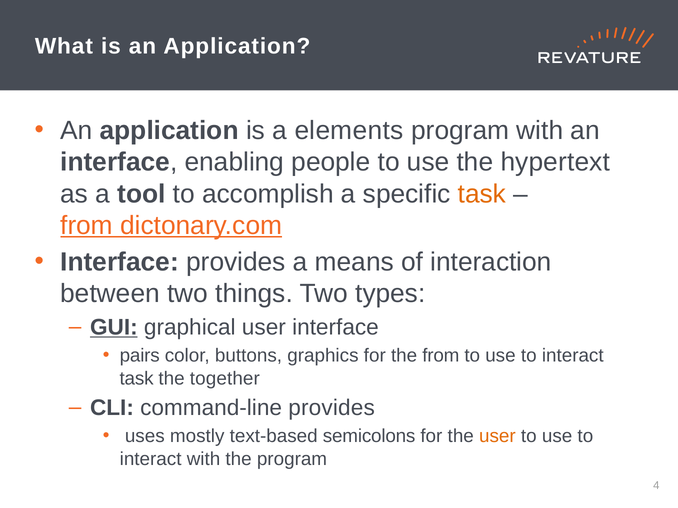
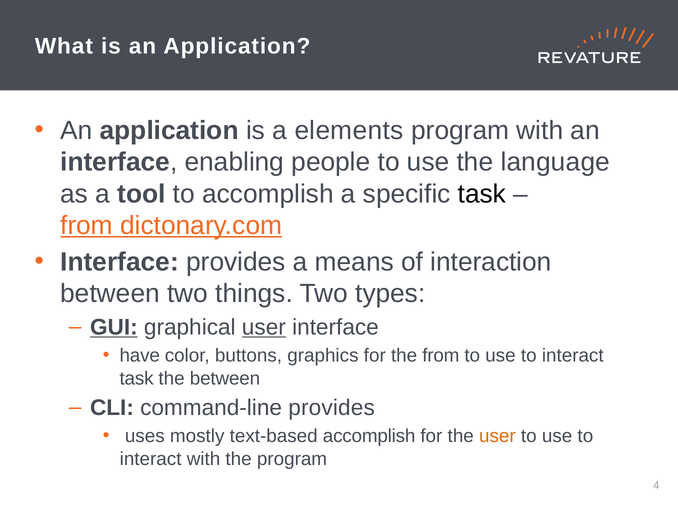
hypertext: hypertext -> language (555, 162)
task colour: orange -> black (482, 194)
user underline: none -> present (264, 328)
pairs: pairs -> have (140, 356)
the together: together -> between (225, 379)
text-based semicolons: semicolons -> accomplish (369, 437)
